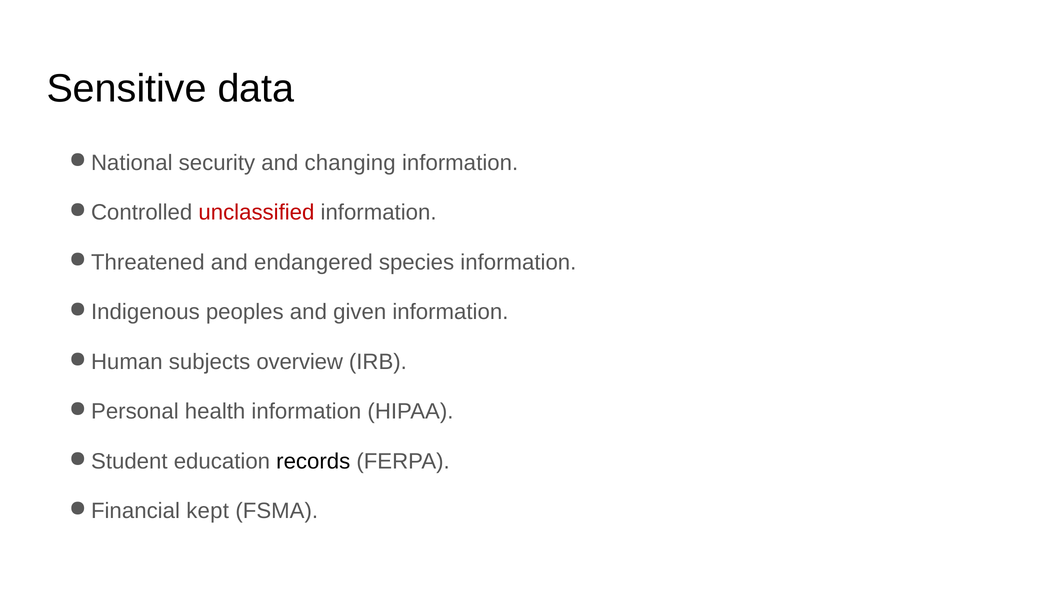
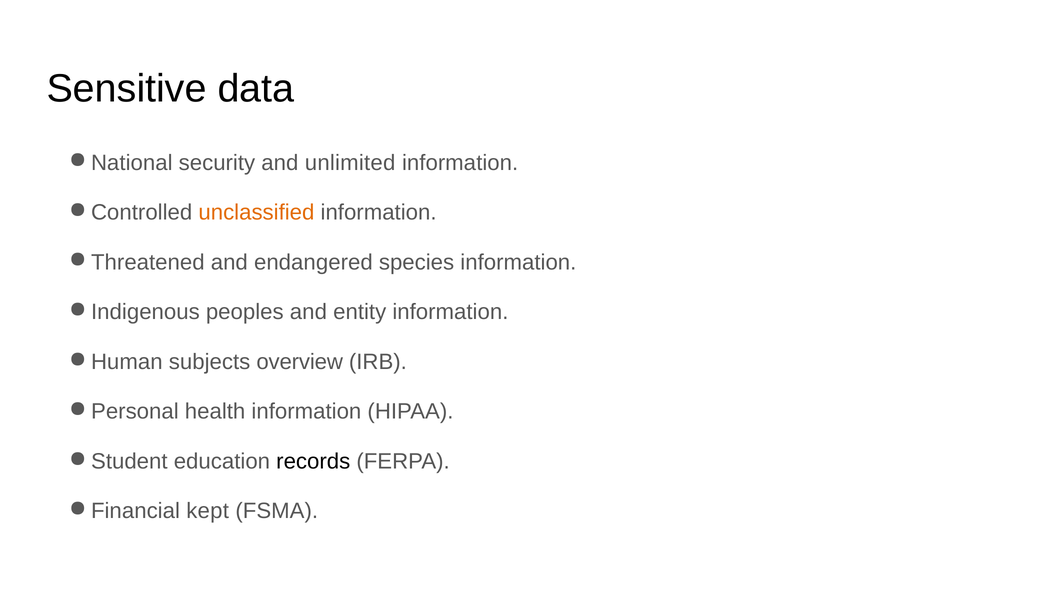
changing: changing -> unlimited (350, 163)
unclassified colour: red -> orange (256, 213)
given: given -> entity (360, 312)
